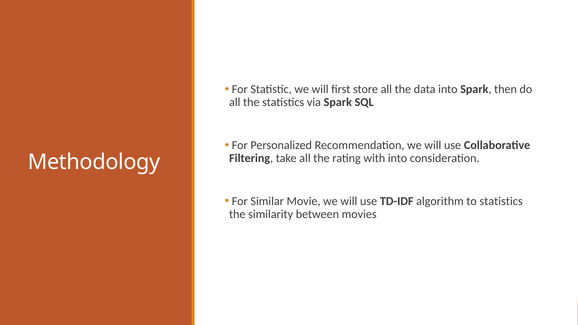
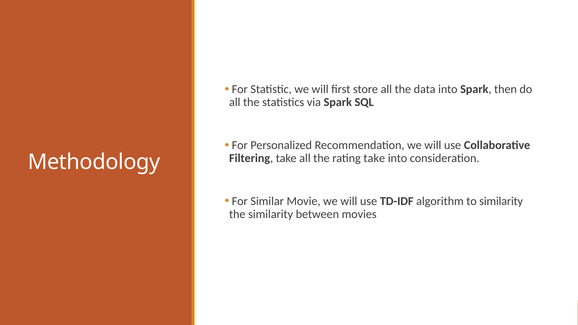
rating with: with -> take (374, 158)
to statistics: statistics -> similarity (501, 201)
